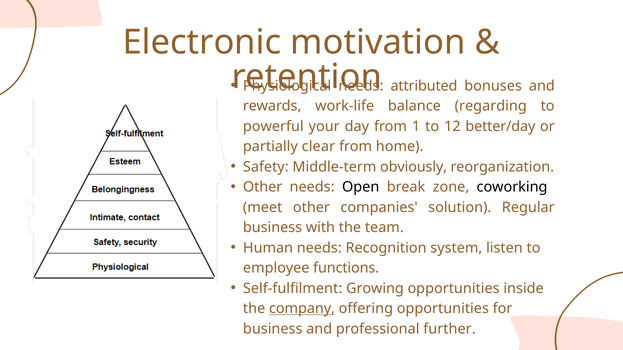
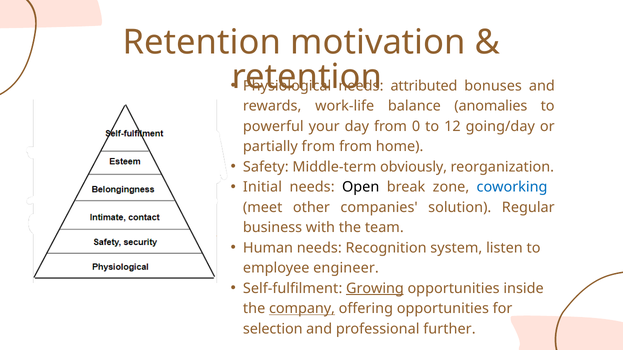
Electronic: Electronic -> Retention (202, 42)
regarding: regarding -> anomalies (491, 106)
1: 1 -> 0 (416, 127)
better/day: better/day -> going/day (500, 127)
partially clear: clear -> from (318, 147)
Other: Other -> Initial (263, 187)
coworking colour: black -> blue (512, 187)
functions: functions -> engineer (346, 268)
Growing underline: none -> present (375, 289)
business: business -> selection (273, 329)
